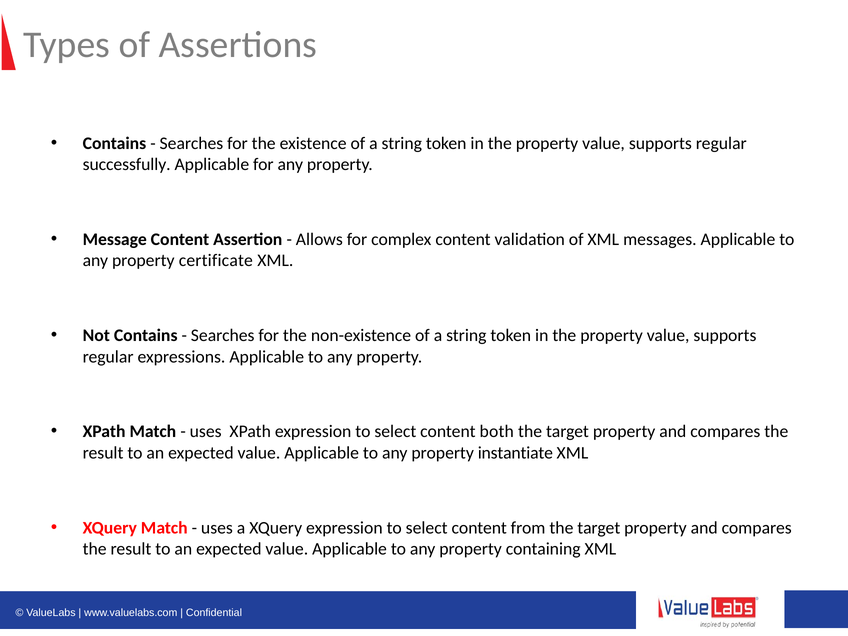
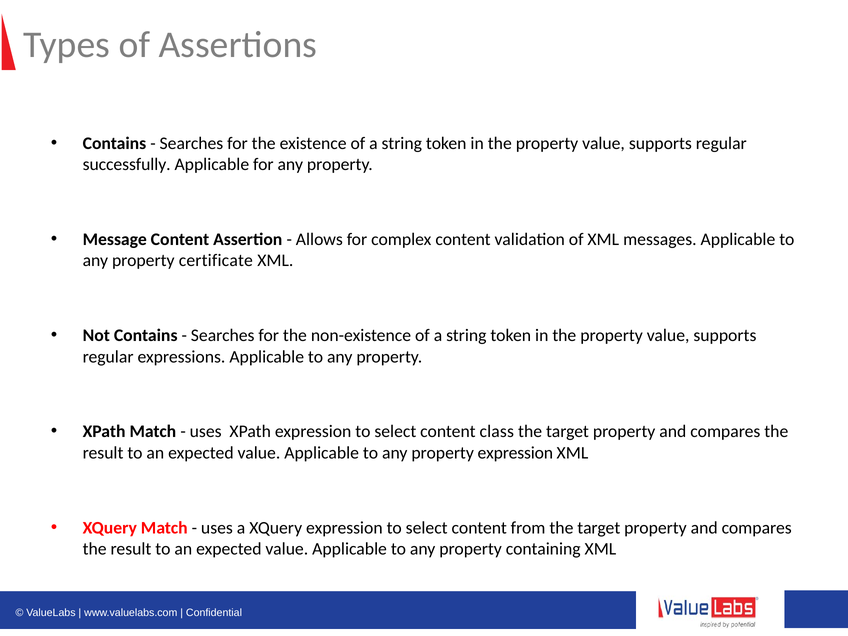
both: both -> class (497, 432)
property instantiate: instantiate -> expression (515, 453)
